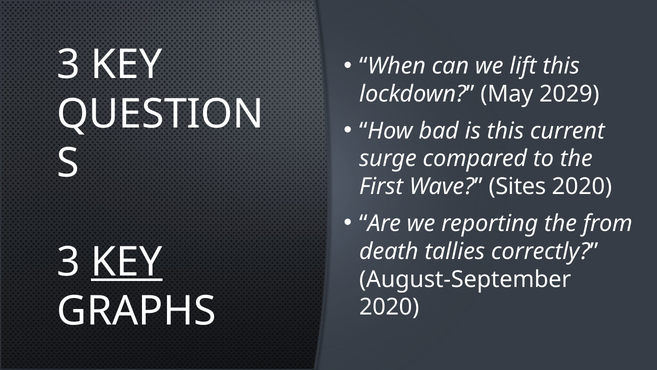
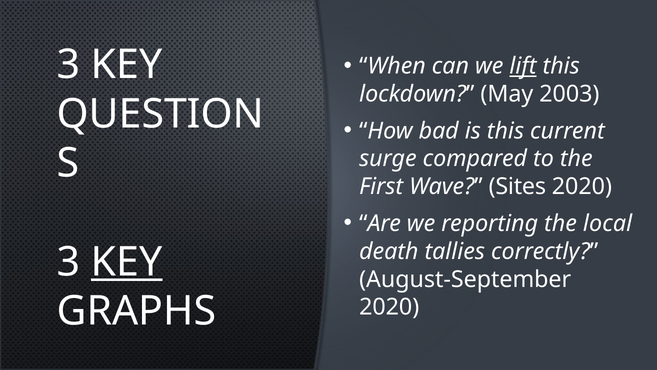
lift underline: none -> present (523, 66)
2029: 2029 -> 2003 (569, 94)
from: from -> local (608, 223)
